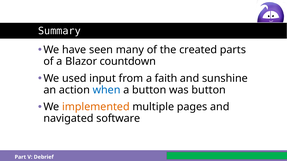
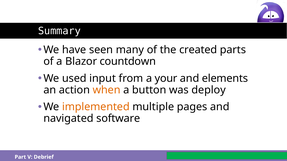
faith: faith -> your (166, 79)
sunshine: sunshine -> elements (225, 79)
when colour: blue -> orange (107, 90)
was button: button -> deploy (209, 90)
